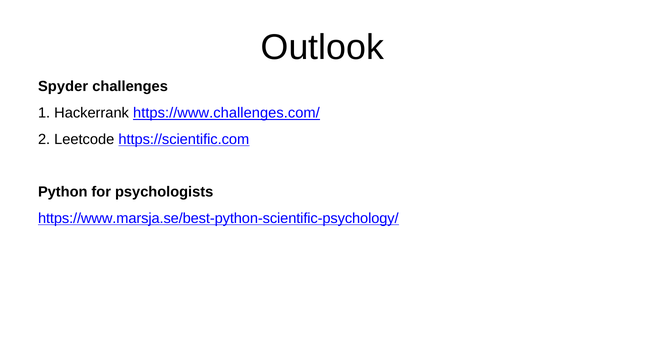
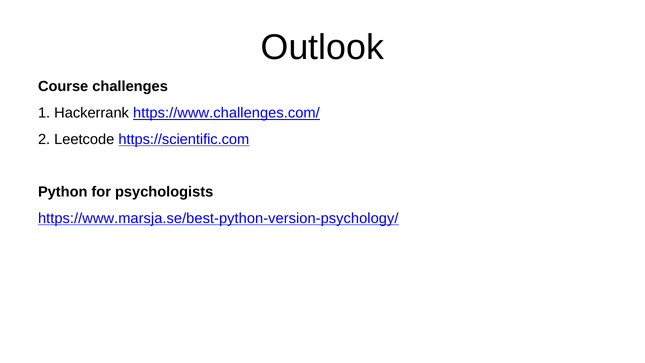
Spyder: Spyder -> Course (63, 87)
https://www.marsja.se/best-python-scientific-psychology/: https://www.marsja.se/best-python-scientific-psychology/ -> https://www.marsja.se/best-python-version-psychology/ (218, 218)
